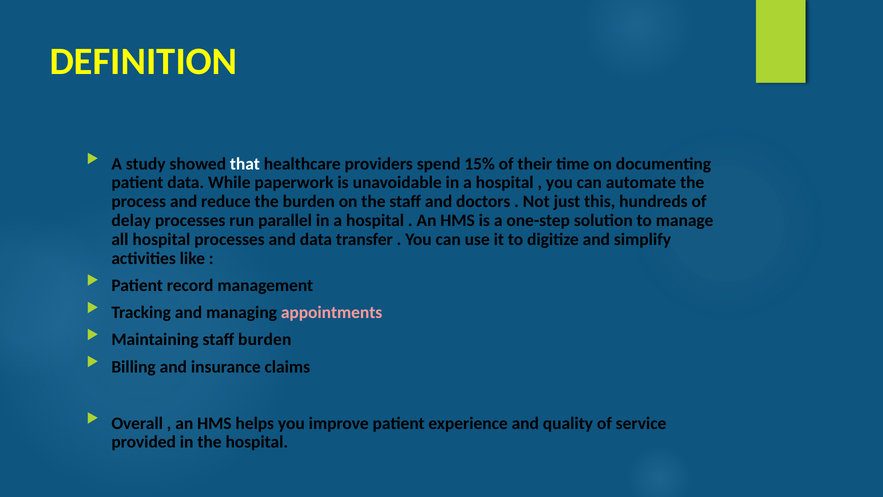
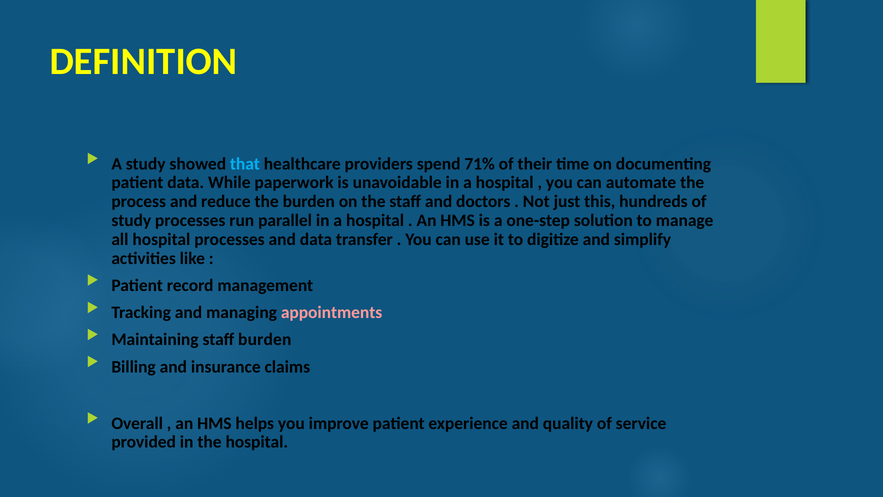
that colour: white -> light blue (245, 164)
15%: 15% -> 71% (480, 164)
delay: delay -> study (131, 220)
